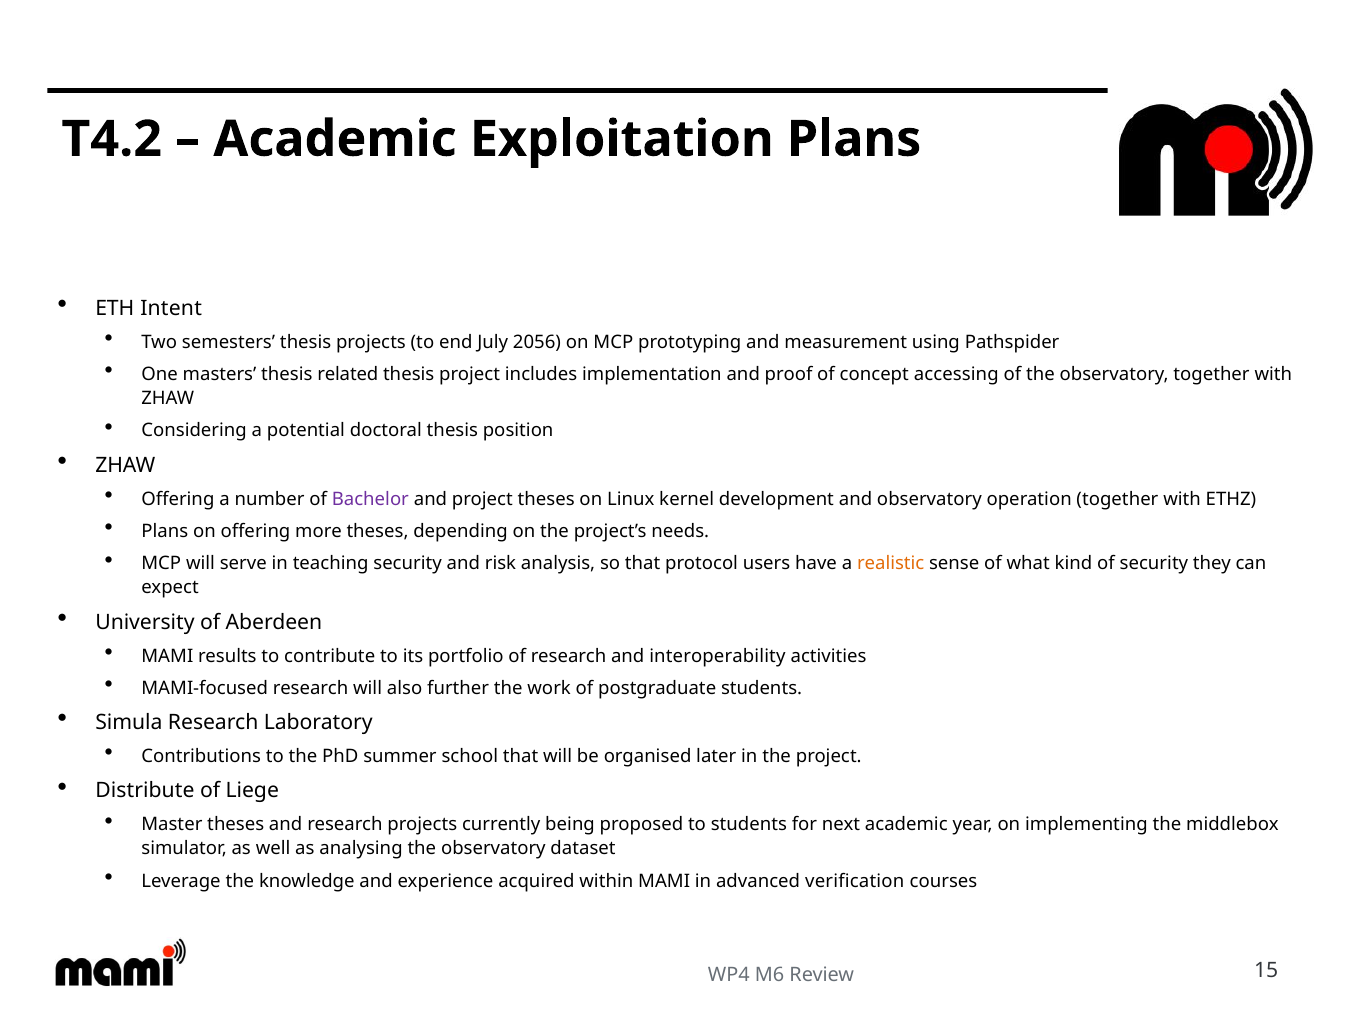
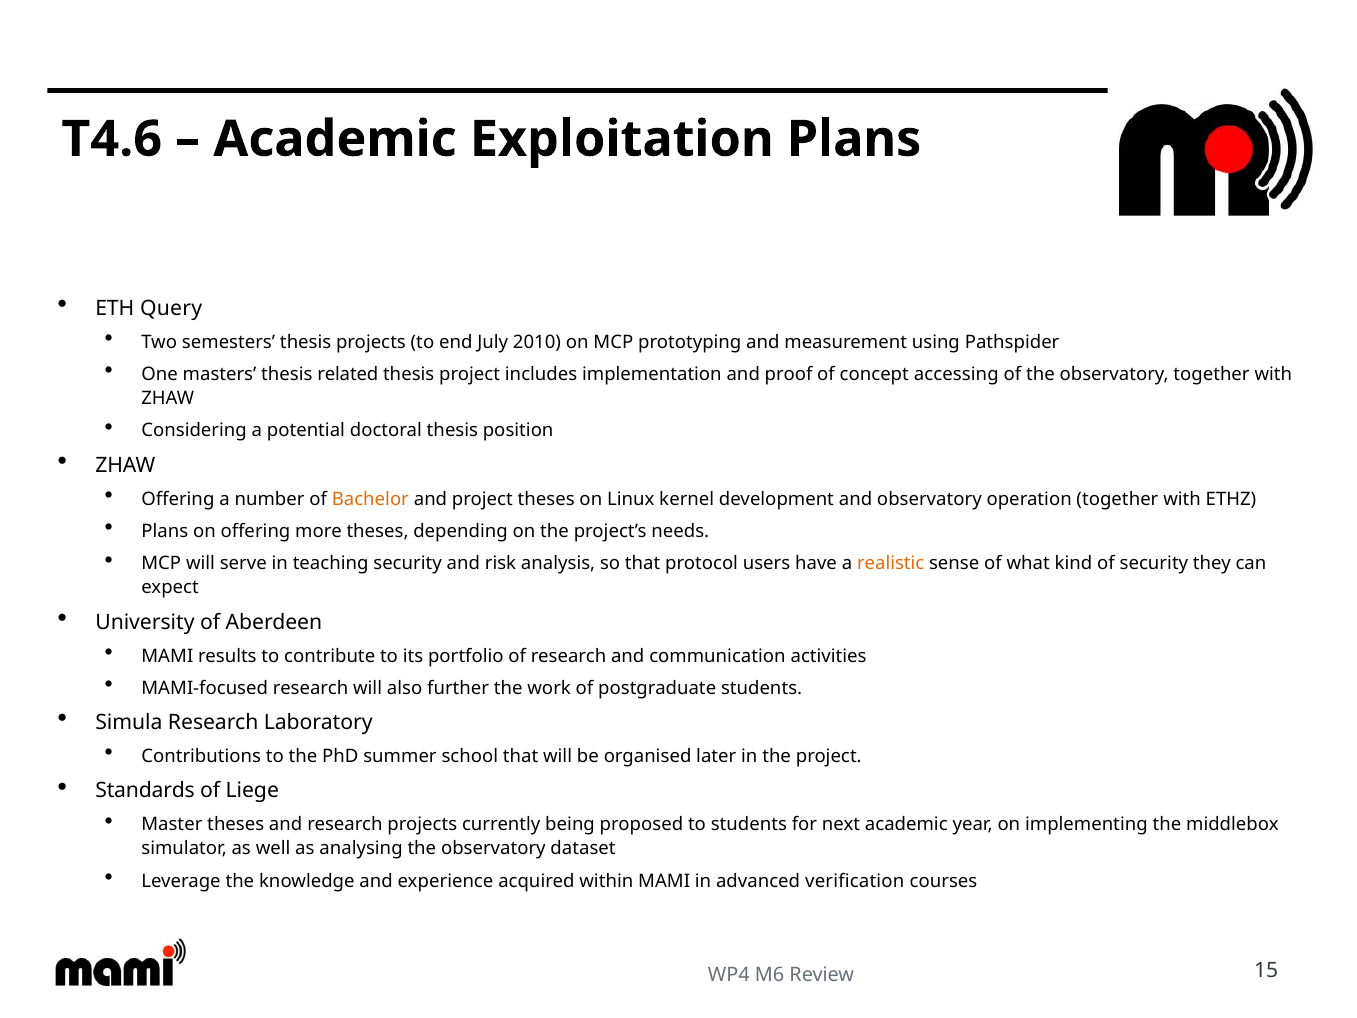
T4.2: T4.2 -> T4.6 (112, 139)
Intent: Intent -> Query (171, 308)
2056: 2056 -> 2010 (537, 342)
Bachelor colour: purple -> orange (370, 499)
interoperability: interoperability -> communication (717, 656)
Distribute: Distribute -> Standards (145, 791)
